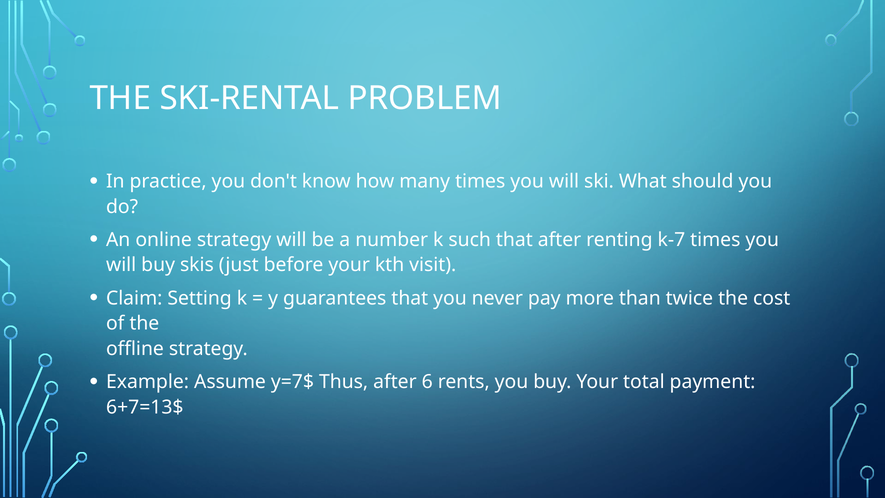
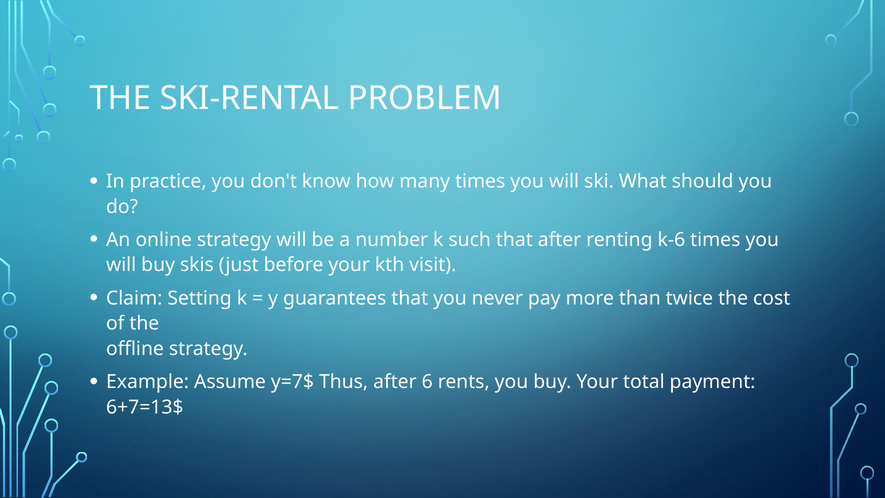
k-7: k-7 -> k-6 (671, 240)
